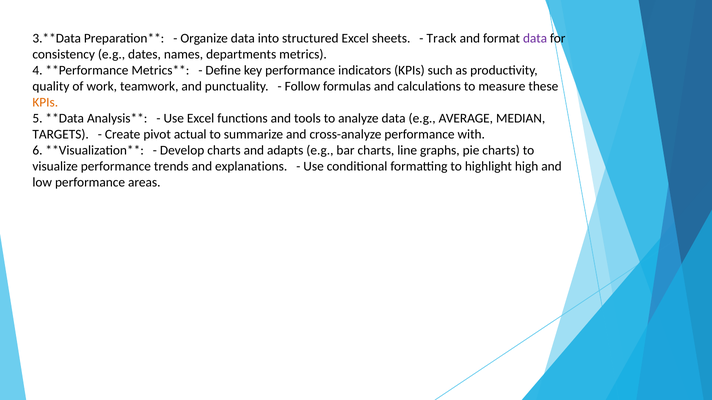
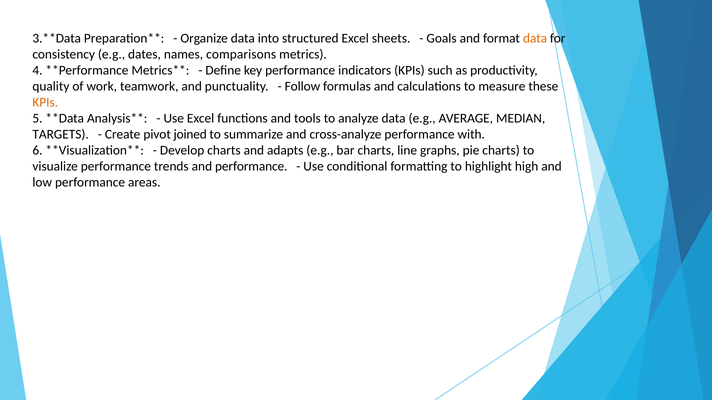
Track: Track -> Goals (442, 38)
data colour: purple -> orange (535, 38)
departments: departments -> comparisons (241, 54)
actual: actual -> joined (190, 134)
and explanations: explanations -> performance (251, 166)
